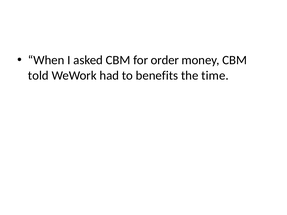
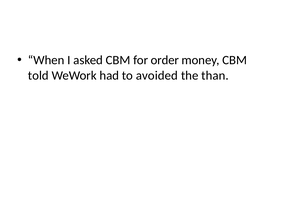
benefits: benefits -> avoided (157, 76)
time: time -> than (215, 76)
